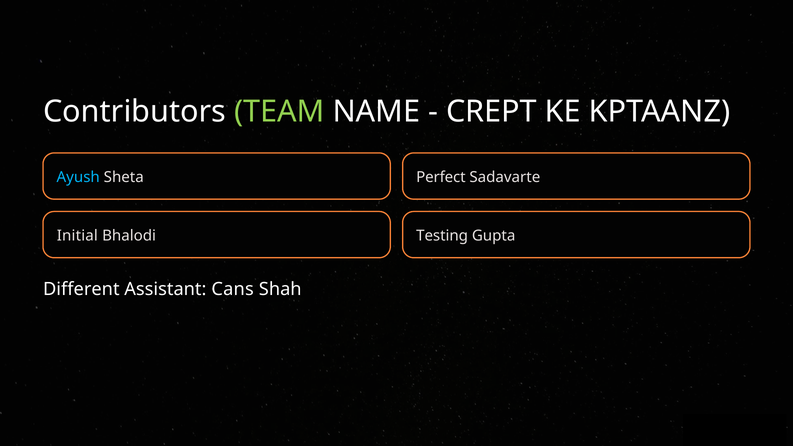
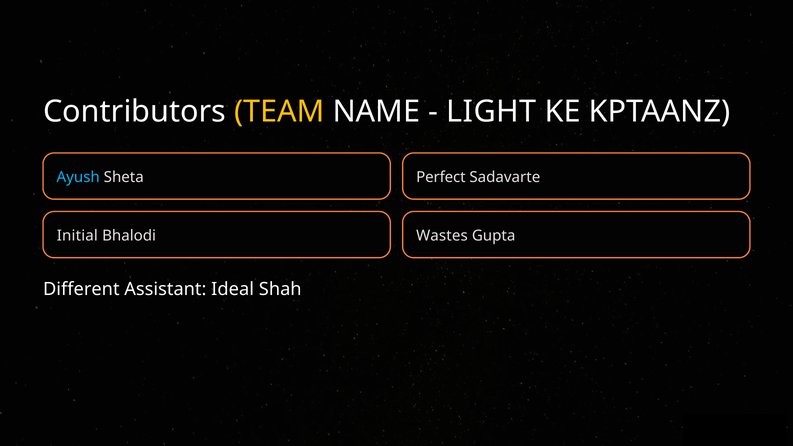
TEAM colour: light green -> yellow (279, 112)
CREPT: CREPT -> LIGHT (491, 112)
Testing: Testing -> Wastes (442, 236)
Cans: Cans -> Ideal (233, 289)
